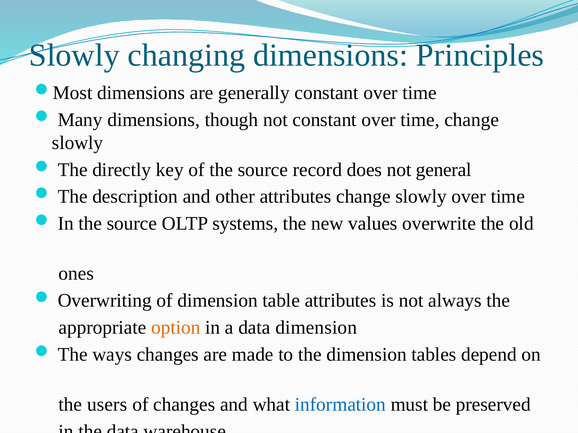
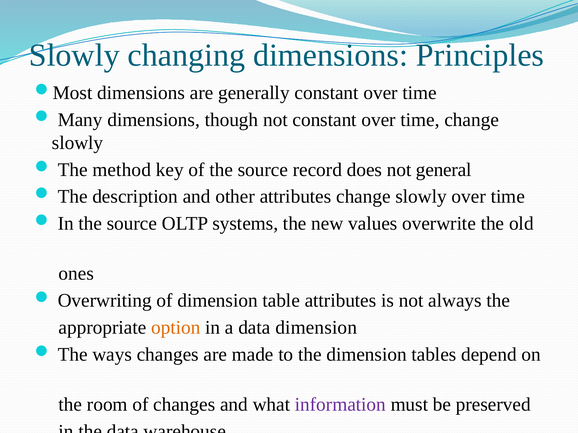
directly: directly -> method (122, 170)
users: users -> room (107, 405)
information colour: blue -> purple (340, 405)
